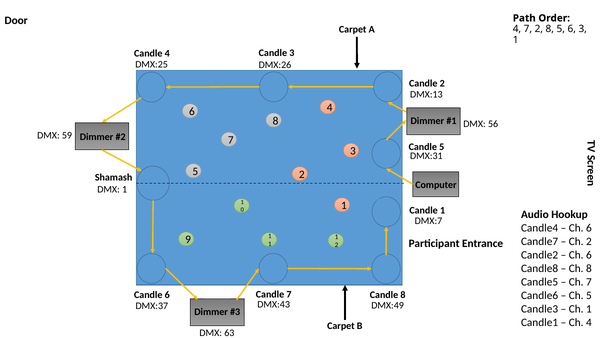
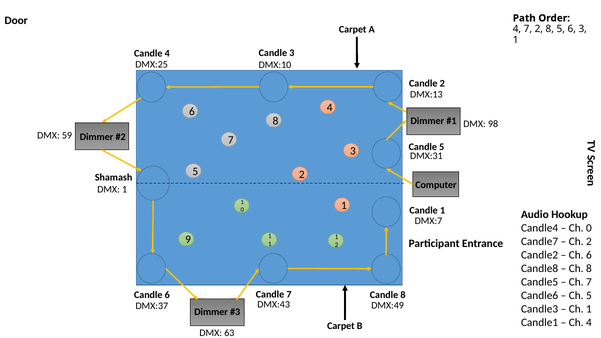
DMX:26: DMX:26 -> DMX:10 (275, 65)
56: 56 -> 98 (493, 124)
6: 6 -> 0 (589, 228)
